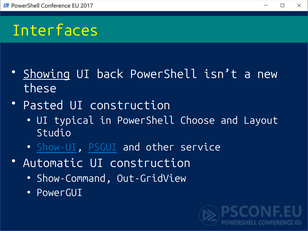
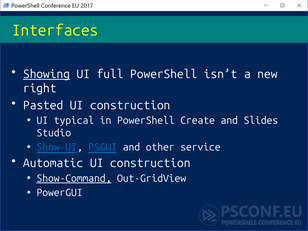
back: back -> full (110, 74)
these: these -> right (40, 89)
Choose: Choose -> Create (198, 121)
Layout: Layout -> Slides (261, 121)
Show-Command underline: none -> present (74, 178)
